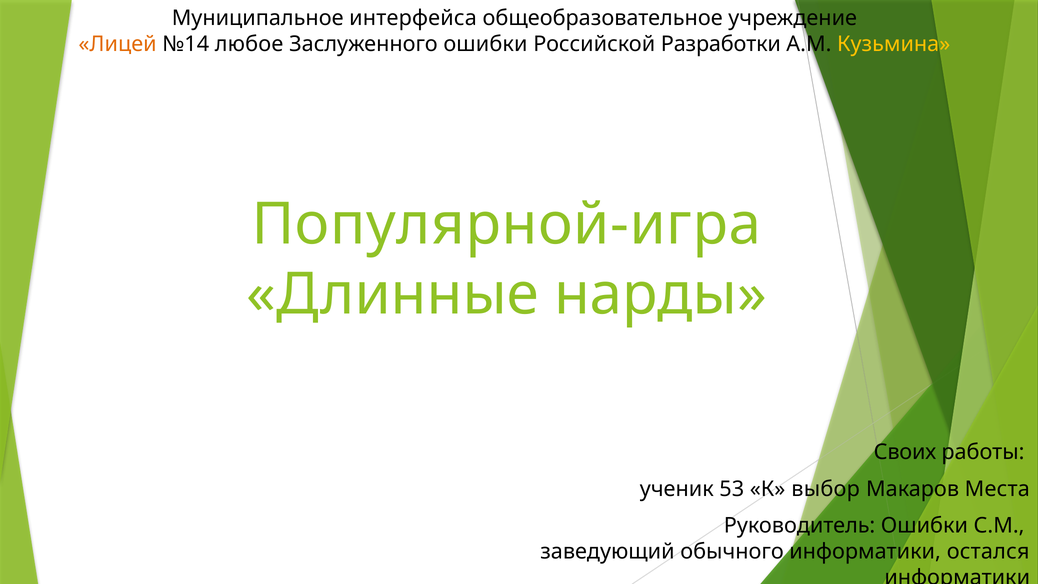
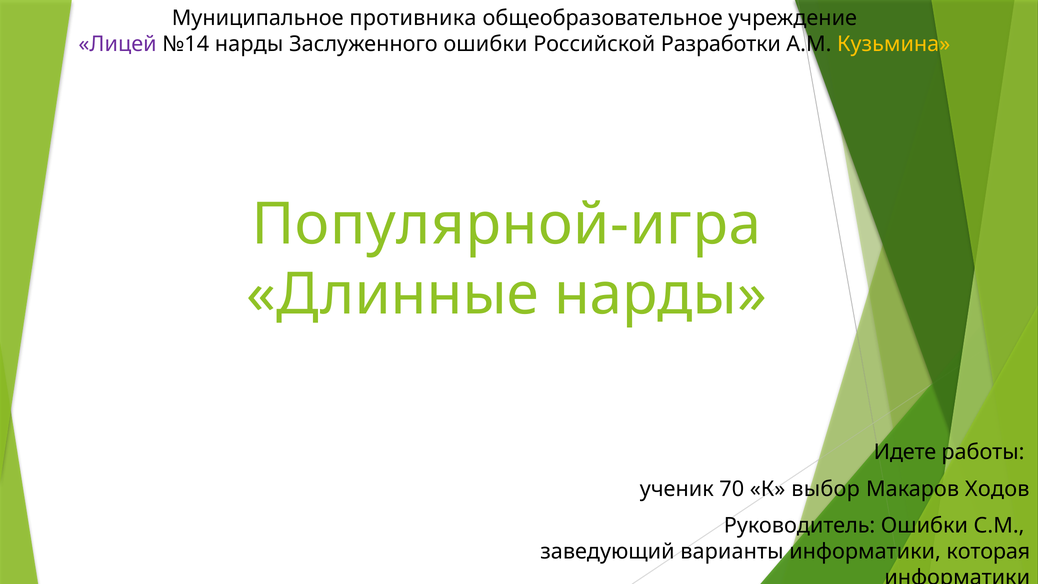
интерфейса: интерфейса -> противника (413, 18)
Лицей colour: orange -> purple (118, 44)
№14 любое: любое -> нарды (249, 44)
Своих: Своих -> Идете (905, 452)
53: 53 -> 70 (732, 489)
Места: Места -> Ходов (997, 489)
обычного: обычного -> варианты (732, 552)
остался: остался -> которая (988, 552)
